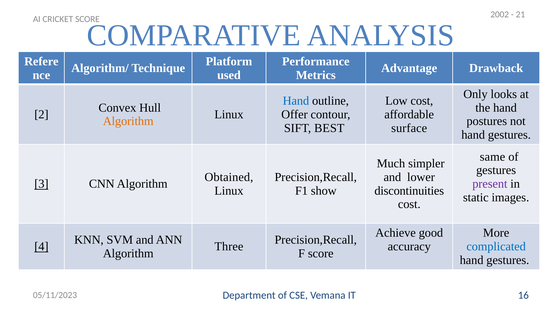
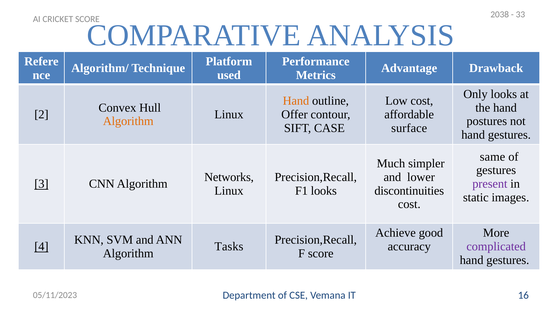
2002: 2002 -> 2038 (500, 15)
21: 21 -> 33 (520, 15)
Hand colour: blue -> orange (296, 101)
BEST: BEST -> CASE (329, 128)
Obtained: Obtained -> Networks (229, 177)
show: show -> looks (324, 191)
Three: Three -> Tasks (229, 246)
complicated colour: blue -> purple (496, 246)
